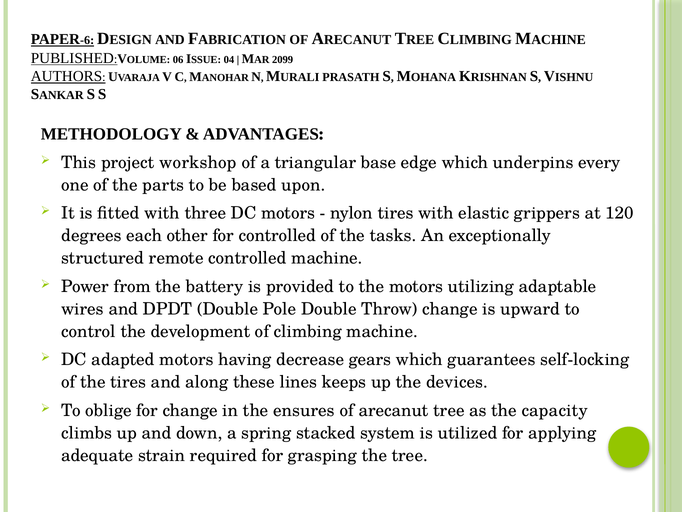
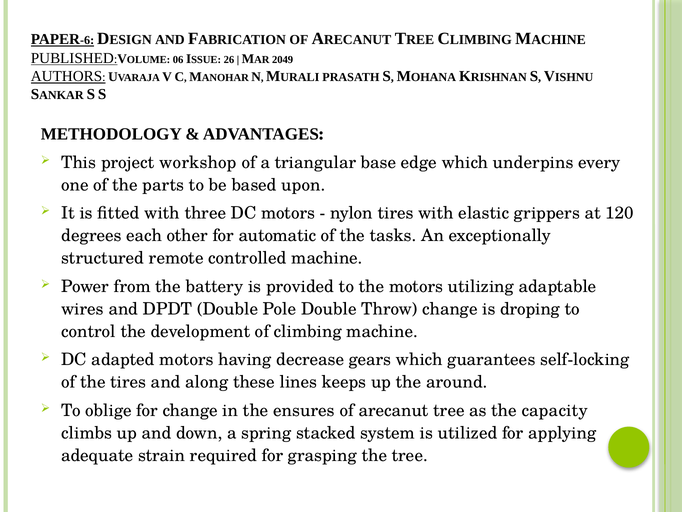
04: 04 -> 26 (229, 59)
2099: 2099 -> 2049 (283, 59)
for controlled: controlled -> automatic (277, 236)
upward: upward -> droping (530, 309)
devices: devices -> around (457, 382)
